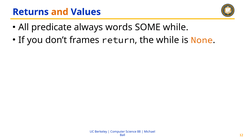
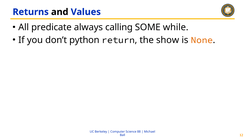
and colour: orange -> black (60, 12)
words: words -> calling (119, 27)
frames: frames -> python (84, 40)
the while: while -> show (168, 40)
